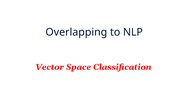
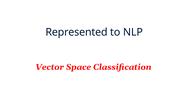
Overlapping: Overlapping -> Represented (76, 32)
